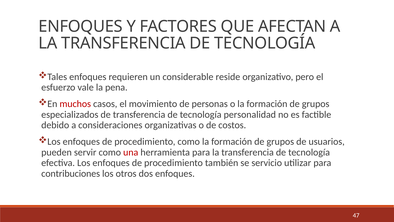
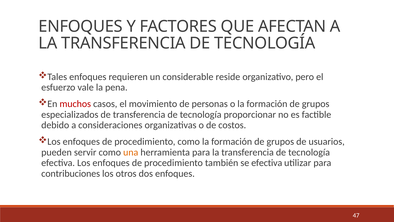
personalidad: personalidad -> proporcionar (250, 114)
una colour: red -> orange (131, 152)
se servicio: servicio -> efectiva (267, 163)
